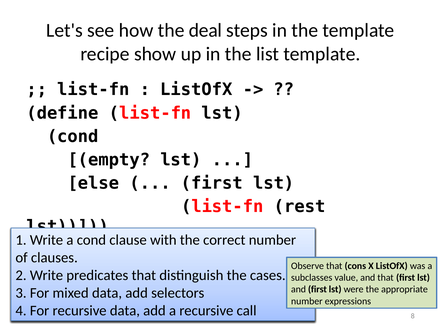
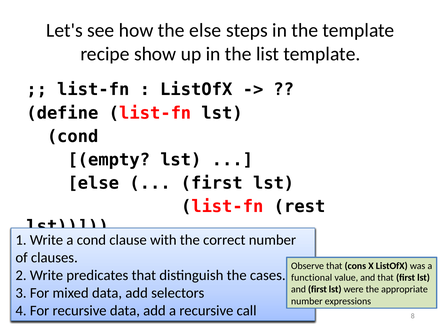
the deal: deal -> else (205, 30)
subclasses: subclasses -> functional (312, 277)
